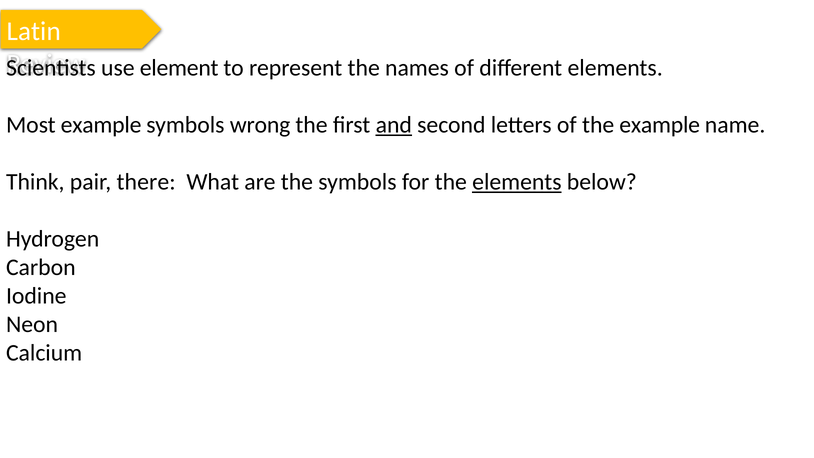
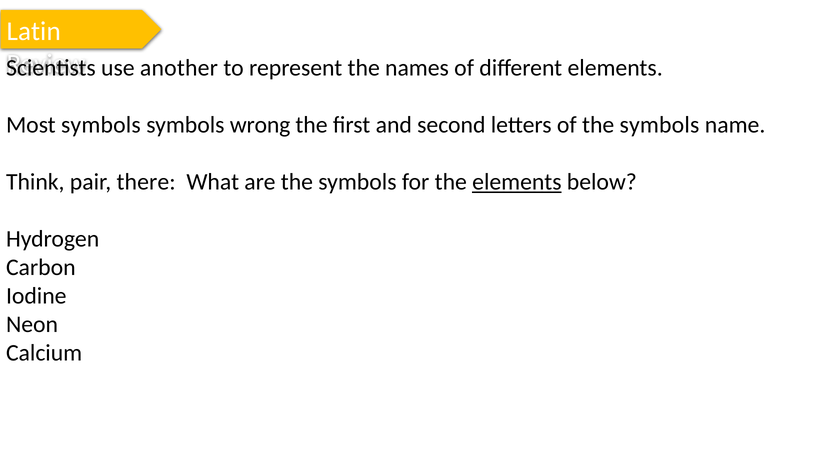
element: element -> another (179, 68)
Most example: example -> symbols (101, 125)
and underline: present -> none (394, 125)
of the example: example -> symbols (659, 125)
